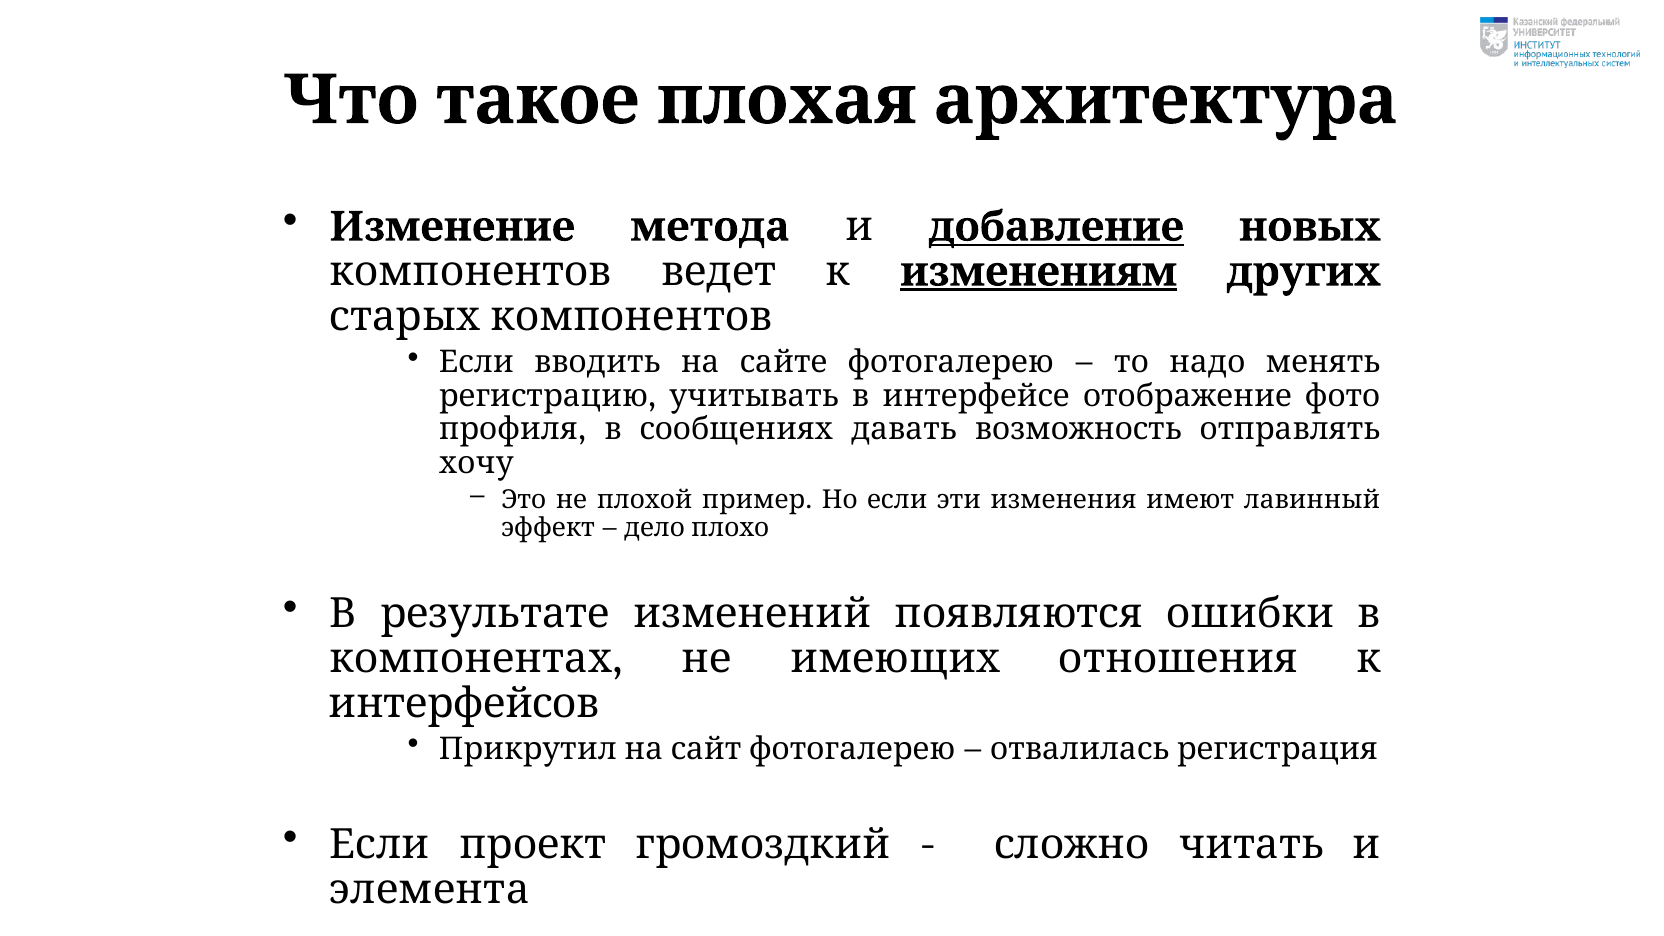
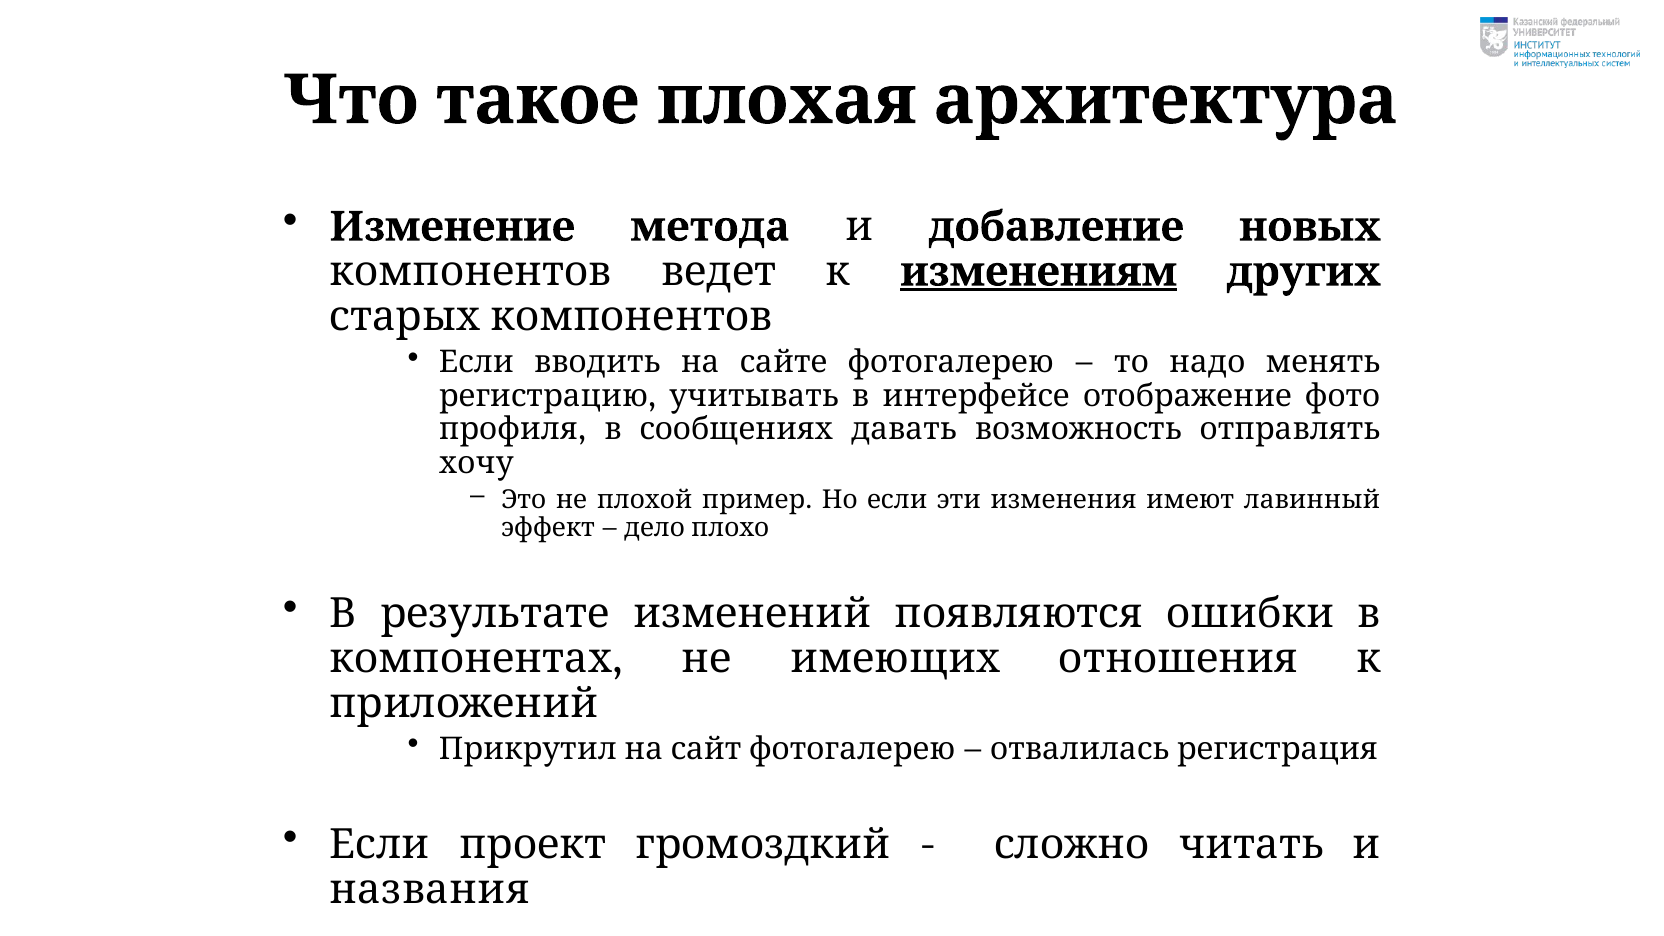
добавление underline: present -> none (1056, 227)
интерфейсов: интерфейсов -> приложений (464, 704)
элемента: элемента -> названия (430, 889)
